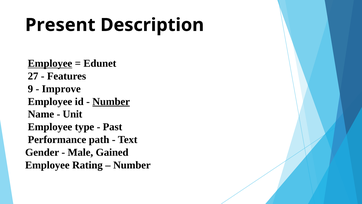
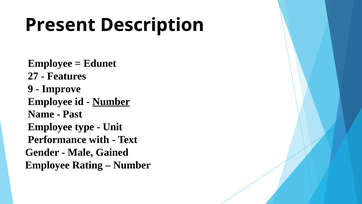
Employee underline: present -> none (50, 63)
Unit: Unit -> Past (72, 114)
Past: Past -> Unit (113, 127)
path: path -> with (99, 139)
